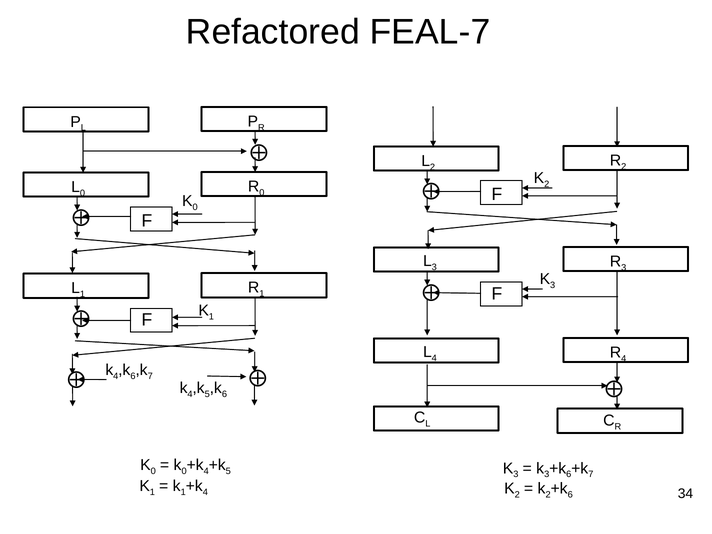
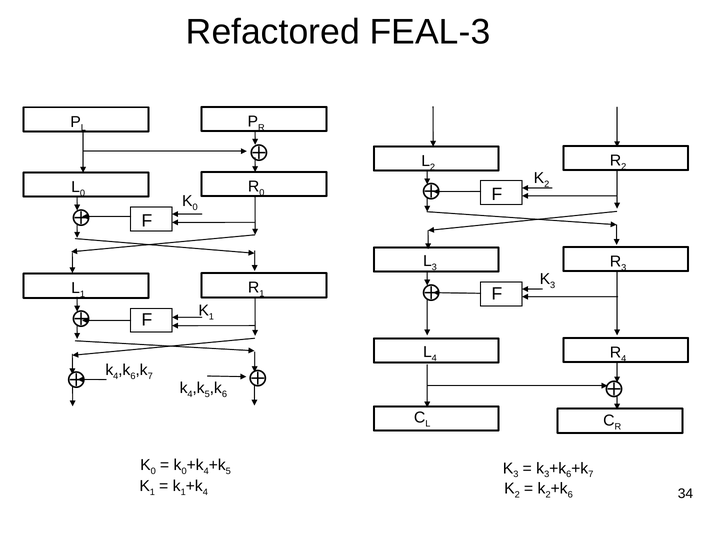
FEAL-7: FEAL-7 -> FEAL-3 (430, 32)
